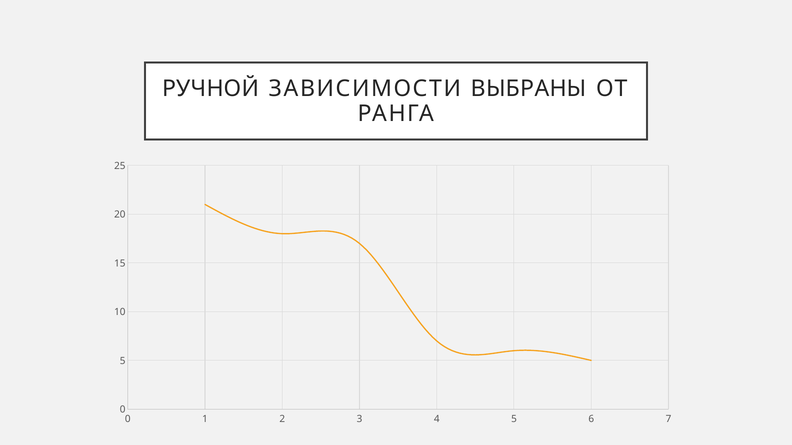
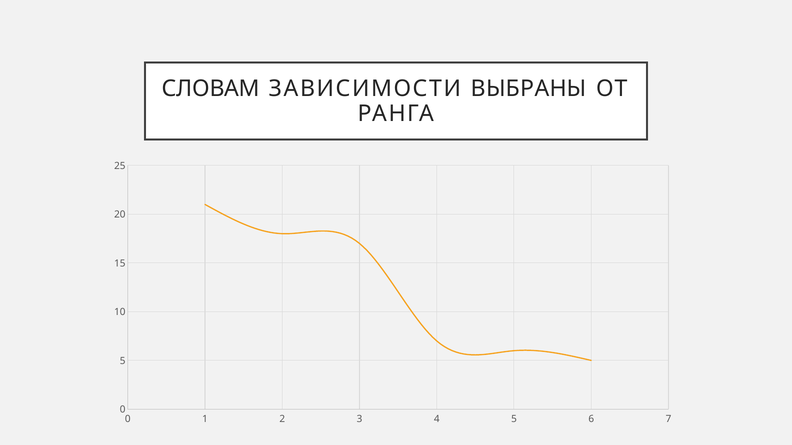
РУЧНОЙ: РУЧНОЙ -> СЛОВАМ (211, 89)
